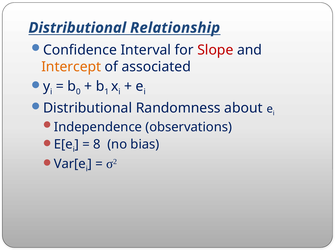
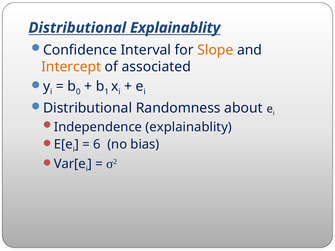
Distributional Relationship: Relationship -> Explainablity (175, 28)
Slope colour: red -> orange (215, 50)
Independence observations: observations -> explainablity (189, 127)
8: 8 -> 6 (97, 144)
